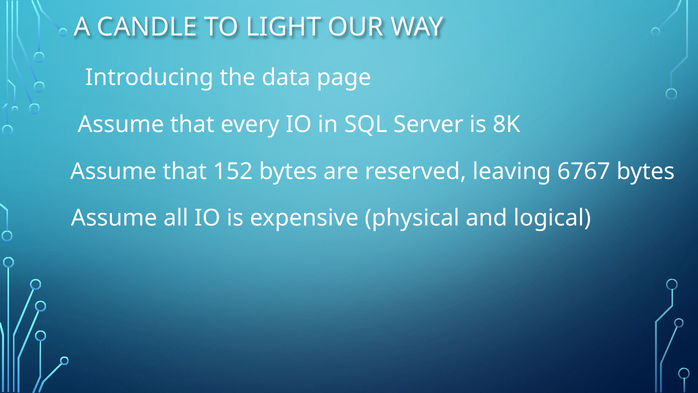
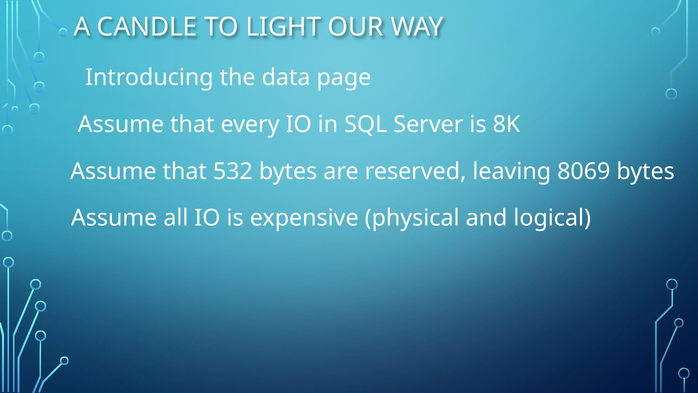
152: 152 -> 532 (233, 171)
6767: 6767 -> 8069 (584, 171)
